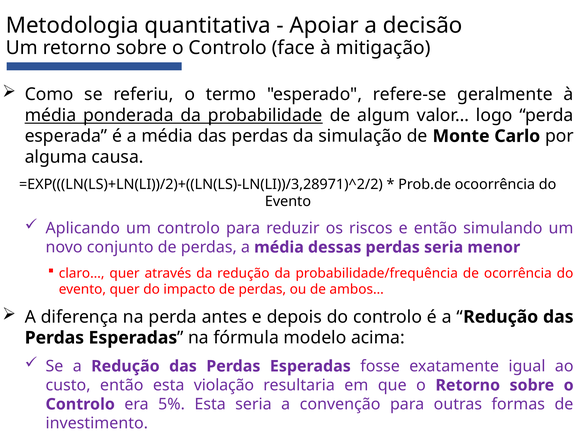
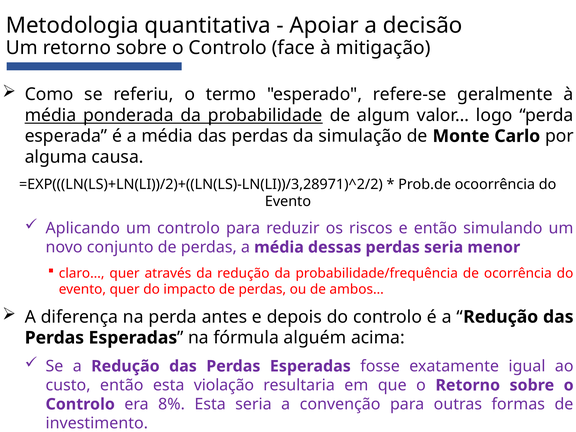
modelo: modelo -> alguém (315, 338)
5%: 5% -> 8% (171, 404)
